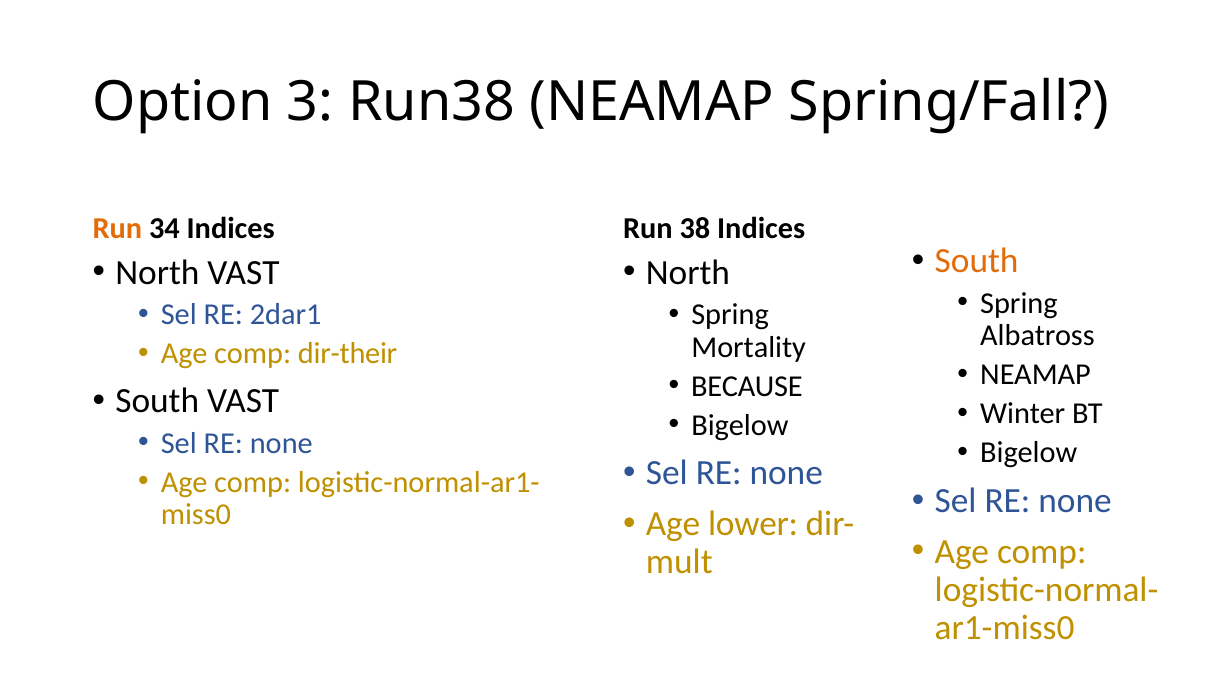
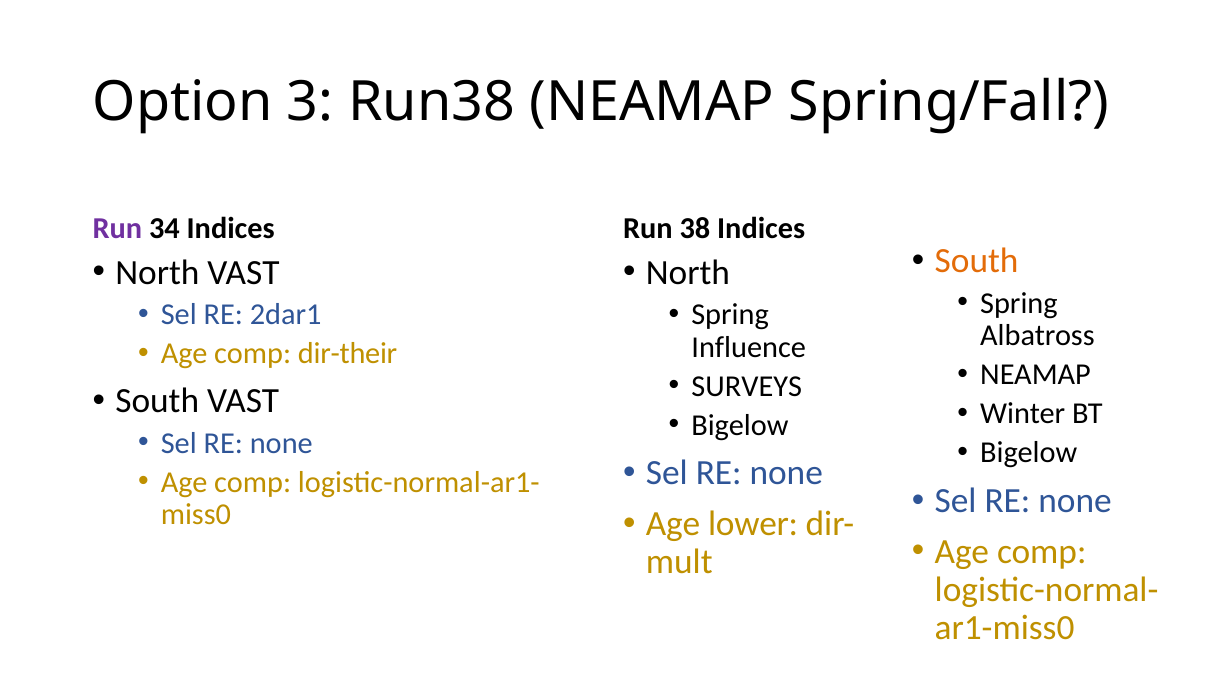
Run colour: orange -> purple (117, 228)
Mortality: Mortality -> Influence (749, 347)
BECAUSE: BECAUSE -> SURVEYS (747, 386)
